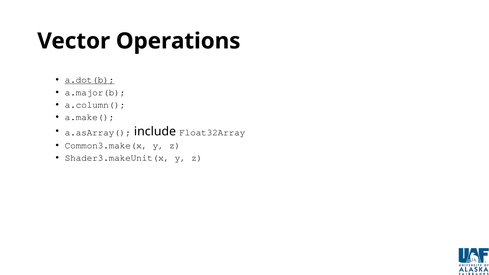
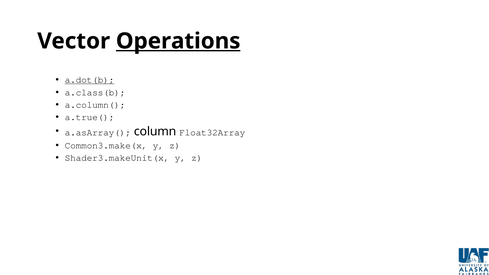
Operations underline: none -> present (178, 41)
a.major(b: a.major(b -> a.class(b (95, 92)
a.make(: a.make( -> a.true( (90, 117)
include: include -> column (155, 131)
